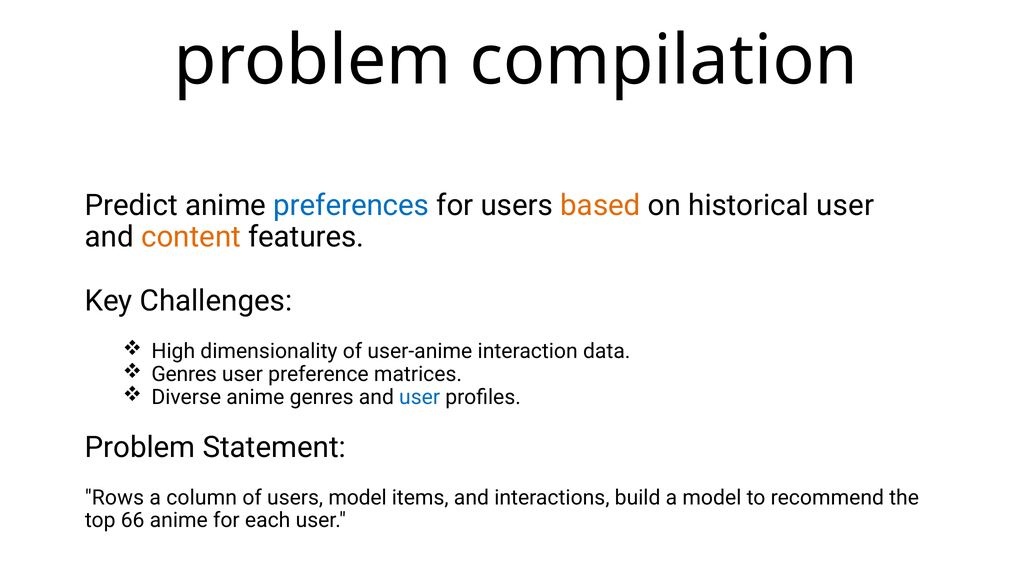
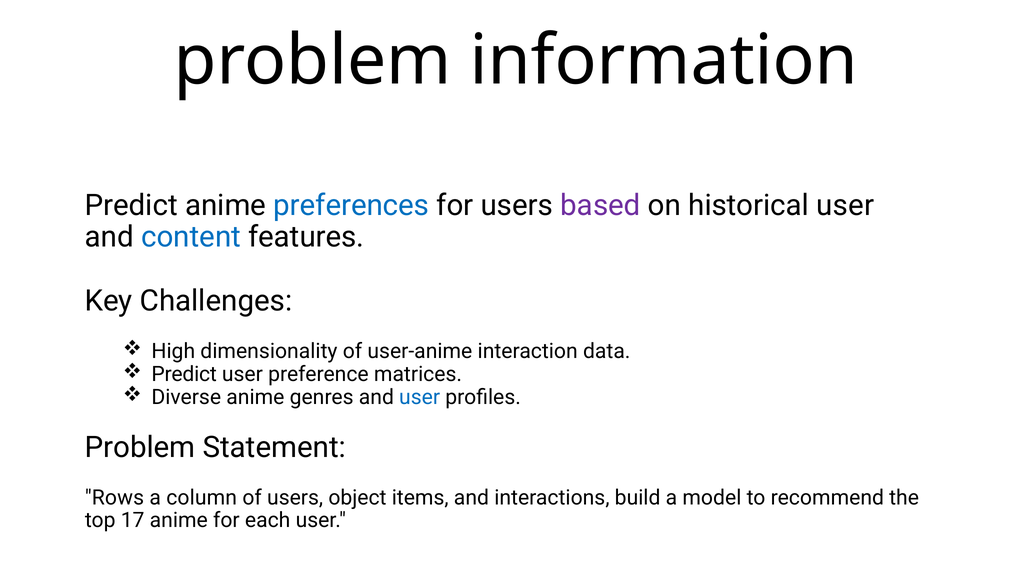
compilation: compilation -> information (664, 61)
based colour: orange -> purple (600, 205)
content colour: orange -> blue (191, 237)
Genres: Genres -> Predict (184, 374)
users model: model -> object (357, 497)
66: 66 -> 17 (133, 520)
